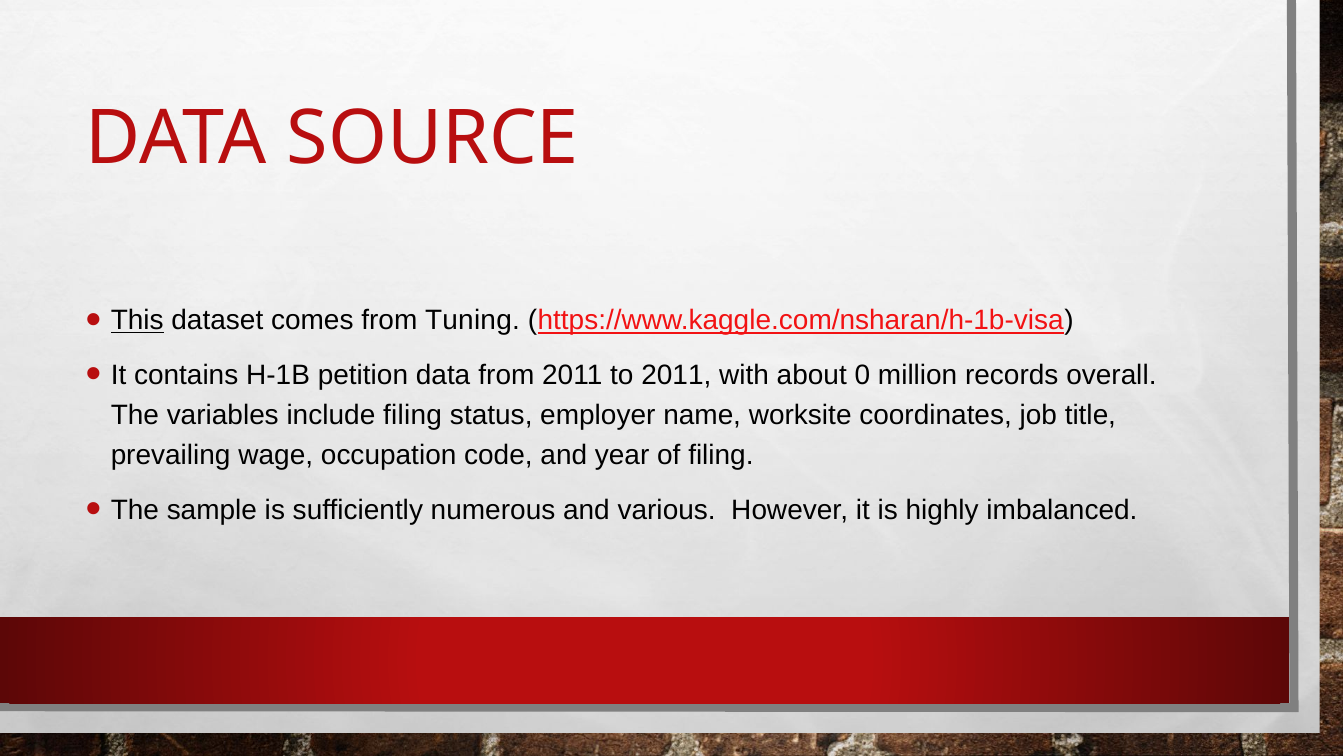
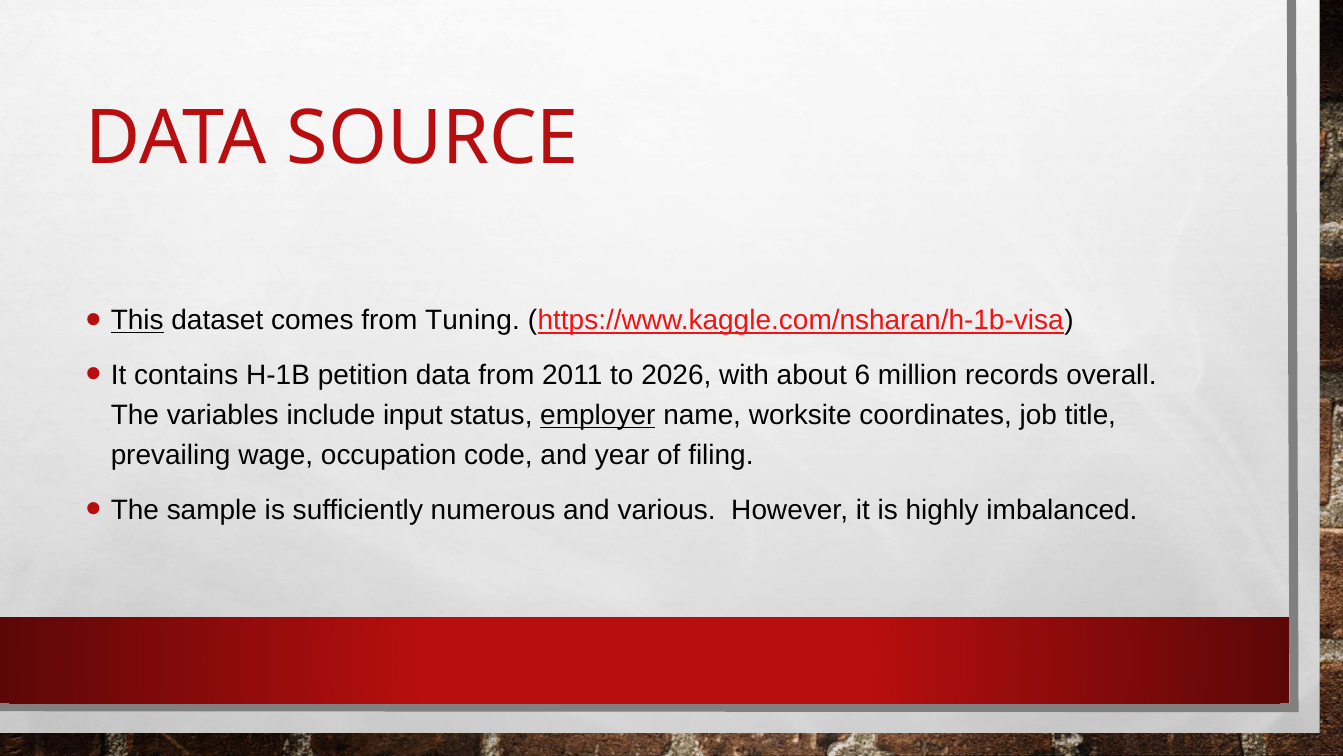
to 2011: 2011 -> 2026 (676, 375)
0: 0 -> 6 (862, 375)
include filing: filing -> input (413, 415)
employer underline: none -> present (598, 415)
